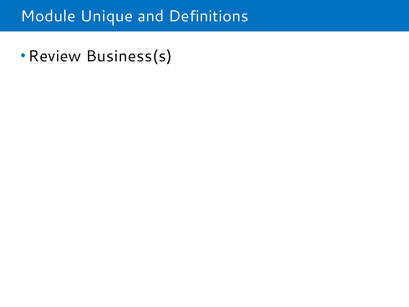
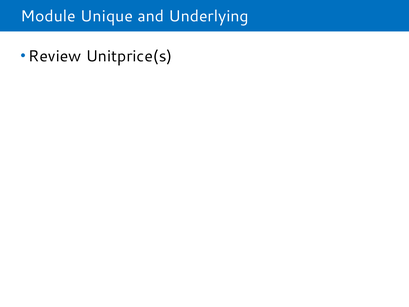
Definitions: Definitions -> Underlying (209, 16)
Business(s: Business(s -> Unitprice(s (129, 56)
